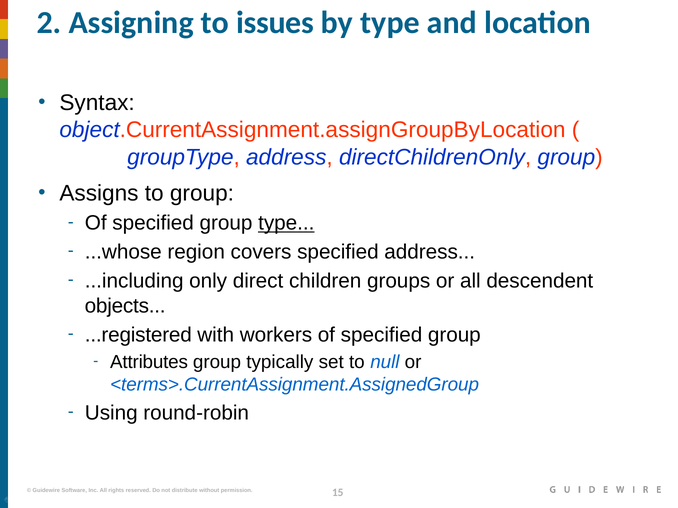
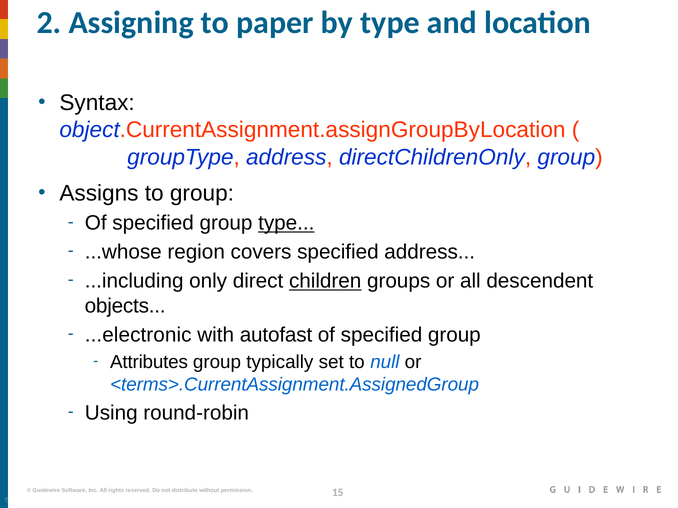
issues: issues -> paper (275, 23)
children underline: none -> present (325, 281)
...registered: ...registered -> ...electronic (138, 335)
workers: workers -> autofast (276, 335)
